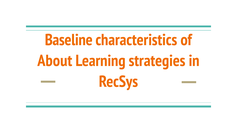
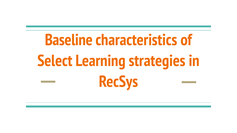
About: About -> Select (55, 61)
